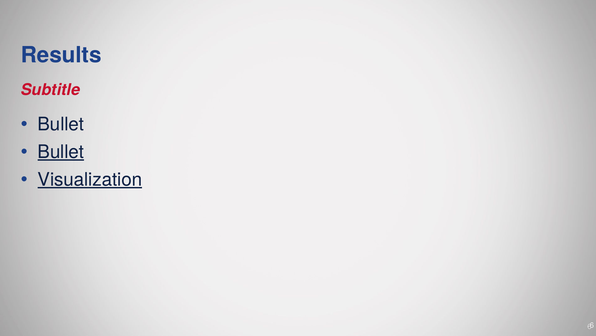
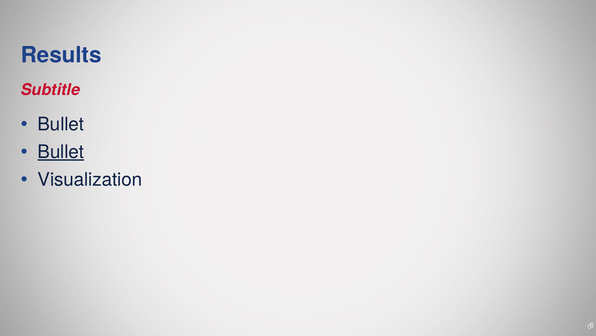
Visualization underline: present -> none (90, 179)
